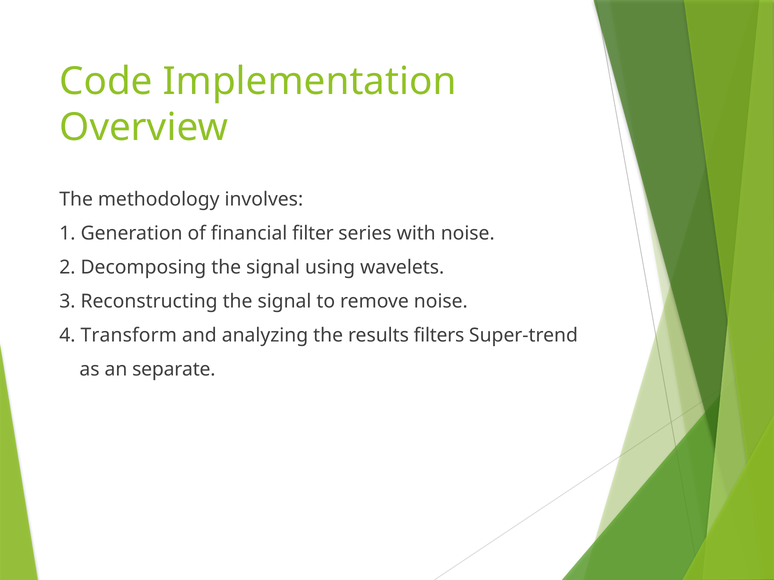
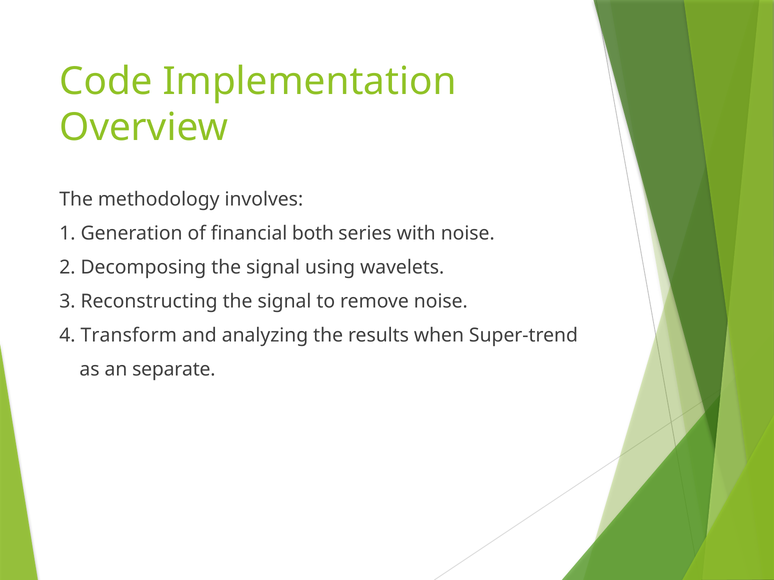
filter: filter -> both (313, 234)
filters: filters -> when (439, 336)
